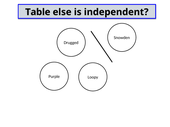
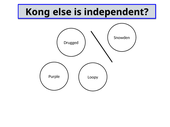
Table: Table -> Kong (38, 12)
